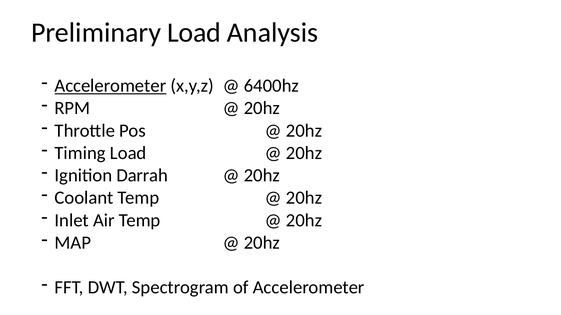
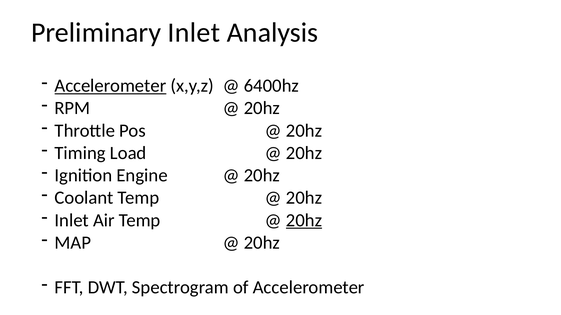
Preliminary Load: Load -> Inlet (194, 33)
Darrah: Darrah -> Engine (142, 176)
20hz underline: none -> present (304, 221)
